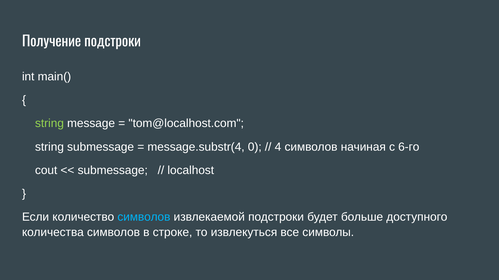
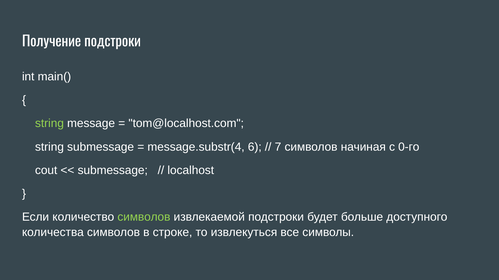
0: 0 -> 6 (255, 147)
4: 4 -> 7 (278, 147)
6-го: 6-го -> 0-го (409, 147)
символов colour: light blue -> light green (144, 218)
